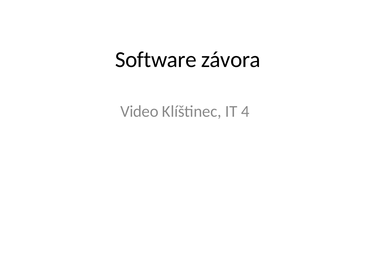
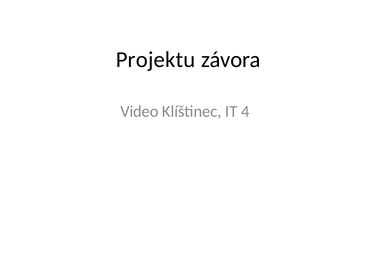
Software: Software -> Projektu (156, 59)
